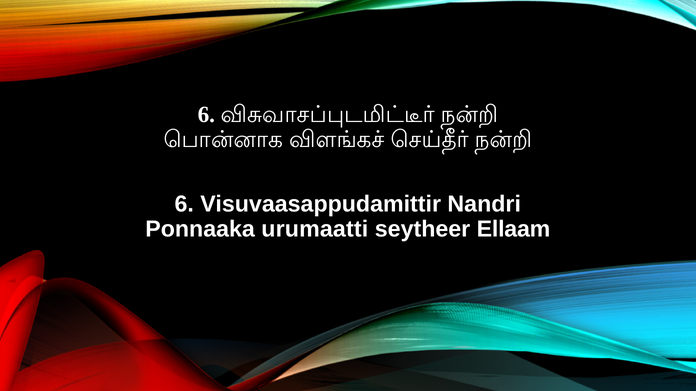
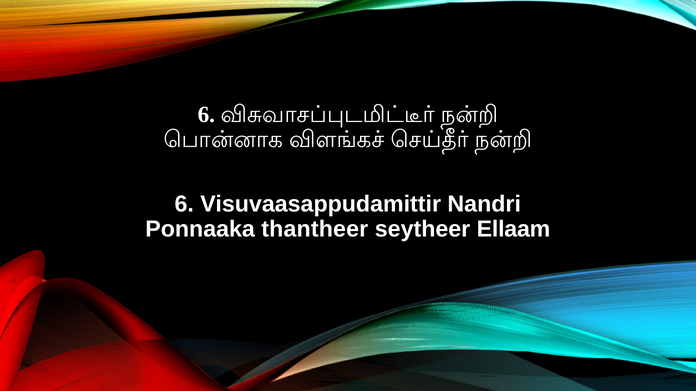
urumaatti: urumaatti -> thantheer (315, 230)
